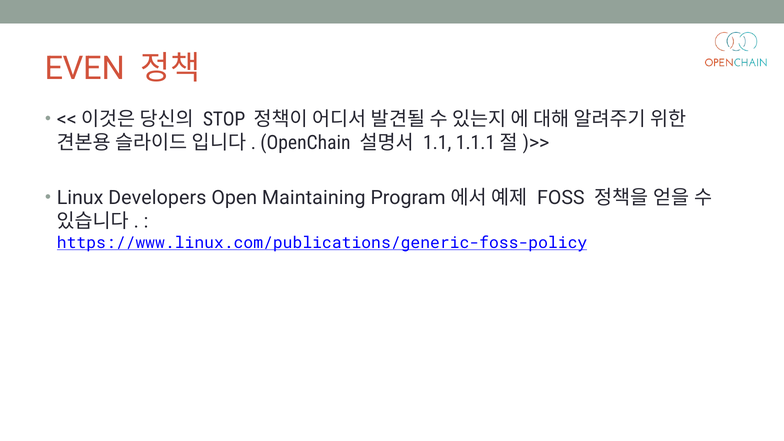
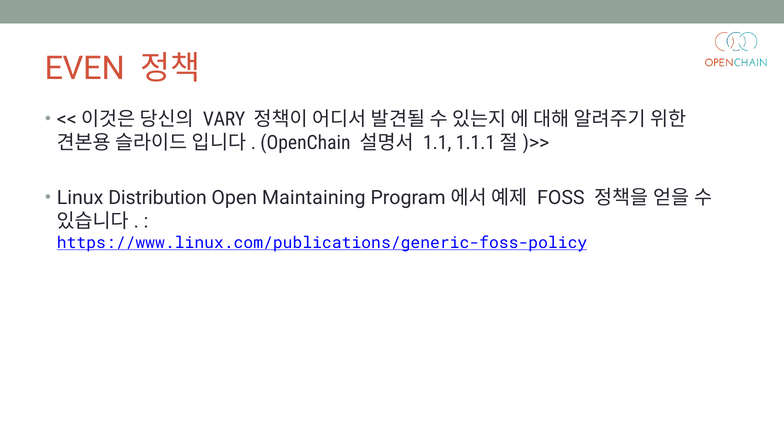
STOP: STOP -> VARY (224, 119)
Developers: Developers -> Distribution (158, 198)
